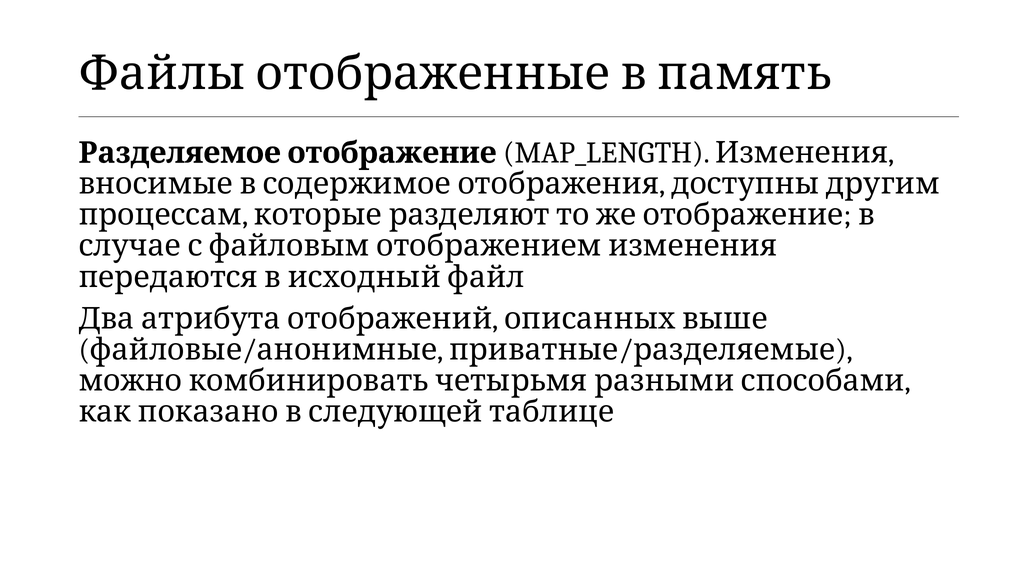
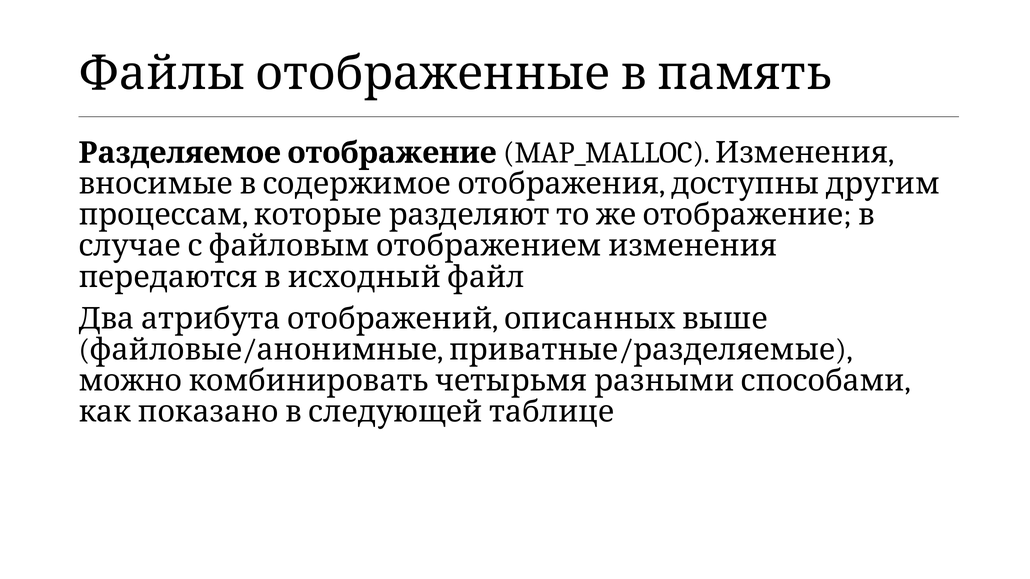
MAP_LENGTH: MAP_LENGTH -> MAP_MALLOC (607, 153)
